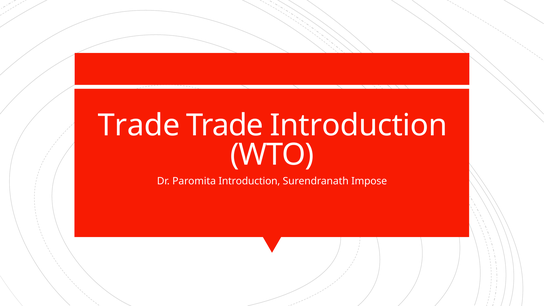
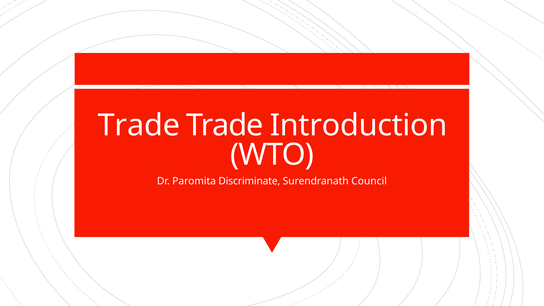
Paromita Introduction: Introduction -> Discriminate (249, 181)
Impose: Impose -> Council (369, 181)
